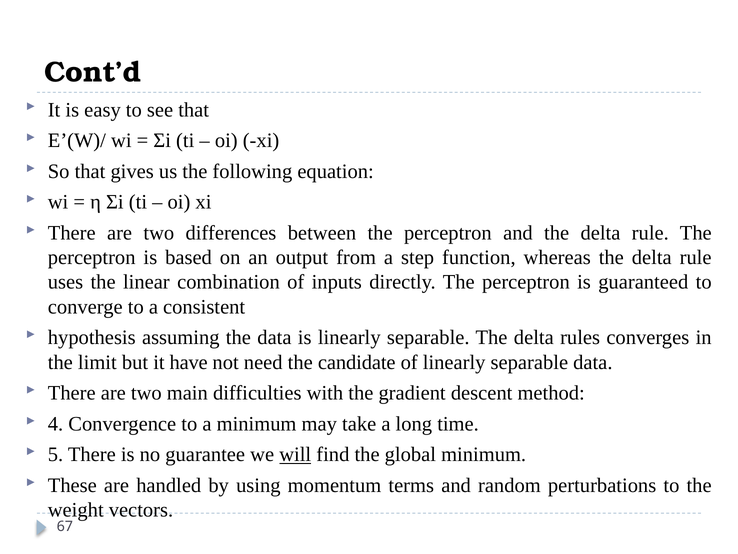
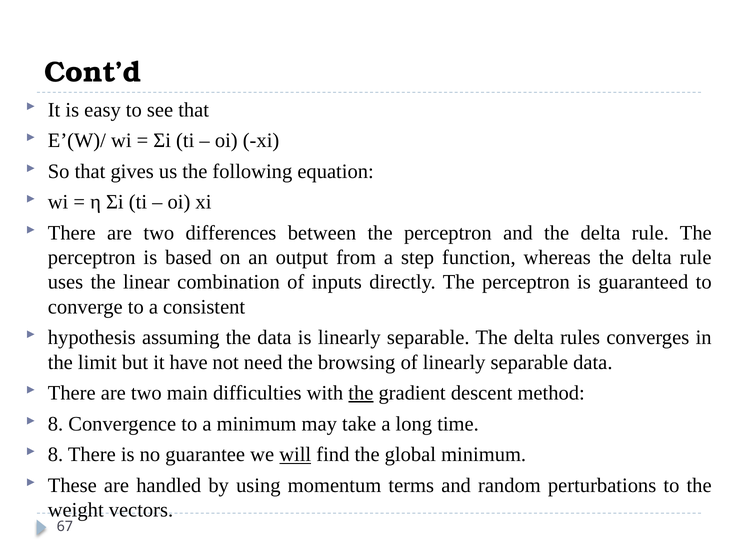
candidate: candidate -> browsing (357, 362)
the underline: none -> present (361, 393)
4: 4 -> 8 (56, 423)
5: 5 -> 8 (56, 454)
